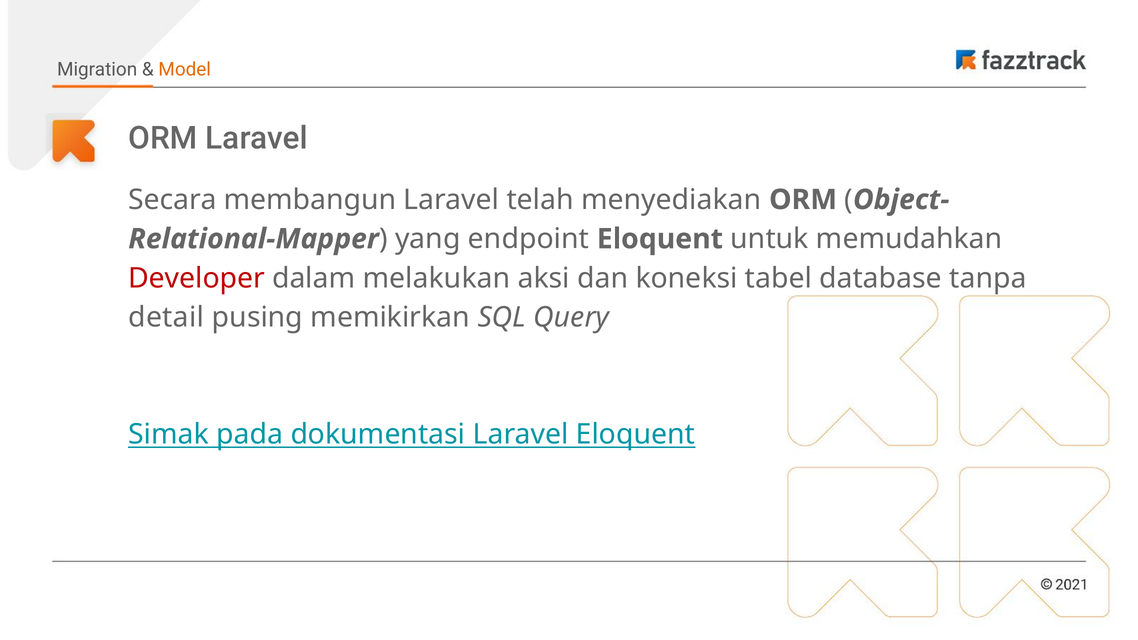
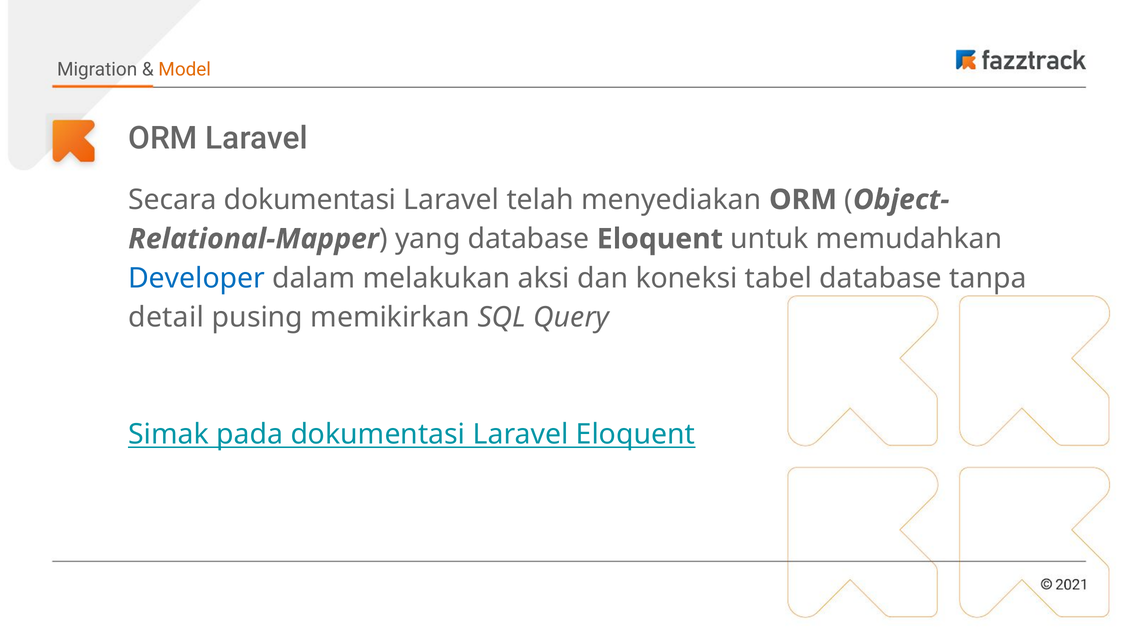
Secara membangun: membangun -> dokumentasi (310, 200)
yang endpoint: endpoint -> database (529, 239)
Developer colour: red -> blue (197, 278)
